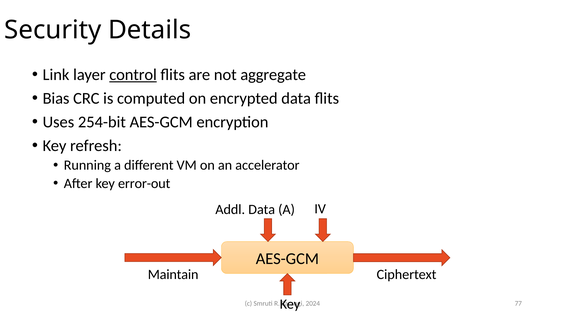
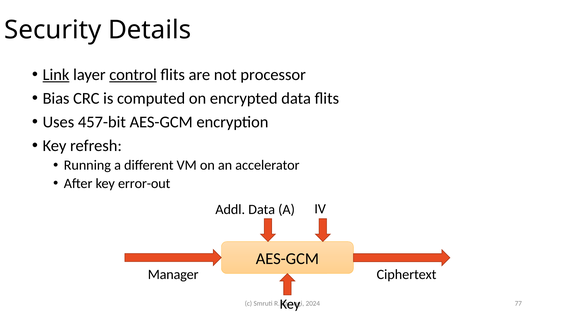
Link underline: none -> present (56, 75)
aggregate: aggregate -> processor (273, 75)
254-bit: 254-bit -> 457-bit (102, 122)
Maintain: Maintain -> Manager (173, 274)
